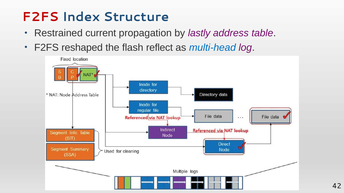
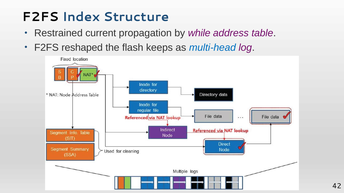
F2FS colour: red -> black (40, 17)
lastly: lastly -> while (199, 33)
reflect: reflect -> keeps (159, 48)
